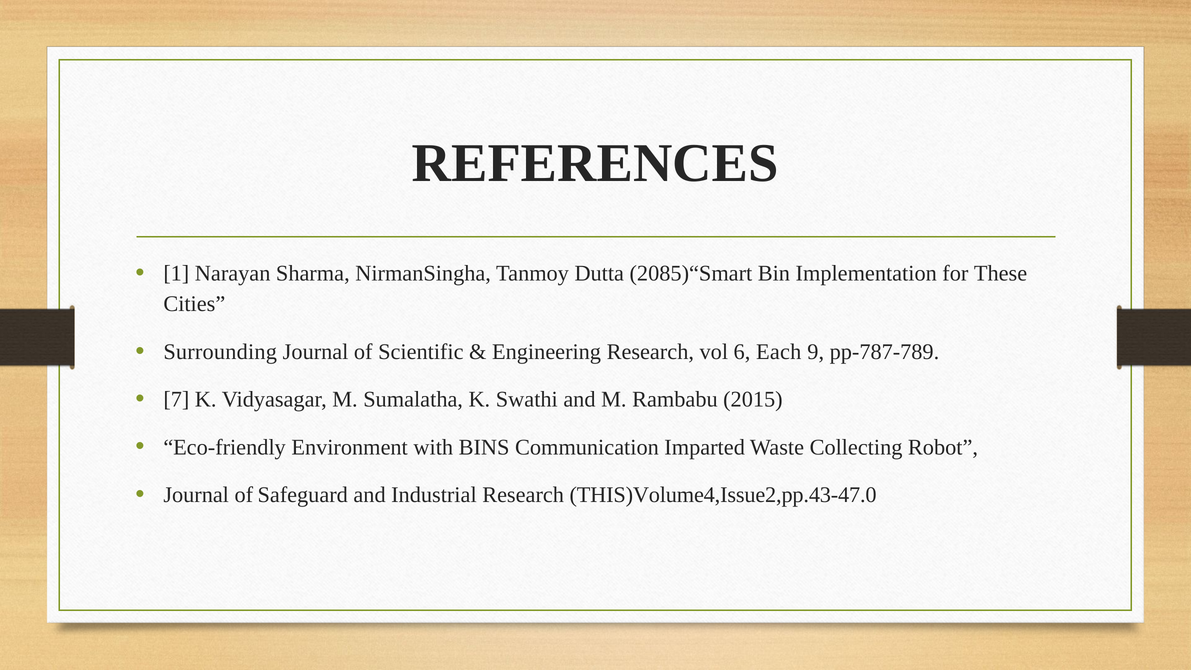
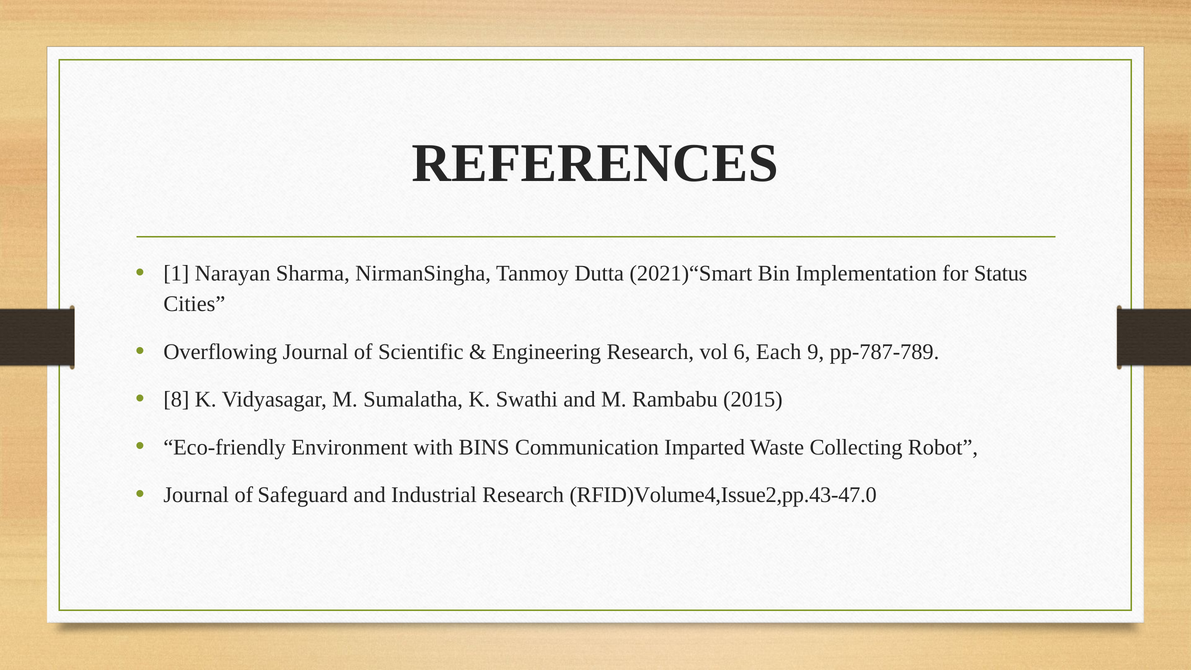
2085)“Smart: 2085)“Smart -> 2021)“Smart (691, 273)
These: These -> Status (1001, 273)
Surrounding: Surrounding -> Overflowing (220, 352)
7: 7 -> 8 (176, 399)
THIS)Volume4,Issue2,pp.43-47.0: THIS)Volume4,Issue2,pp.43-47.0 -> RFID)Volume4,Issue2,pp.43-47.0 (723, 495)
